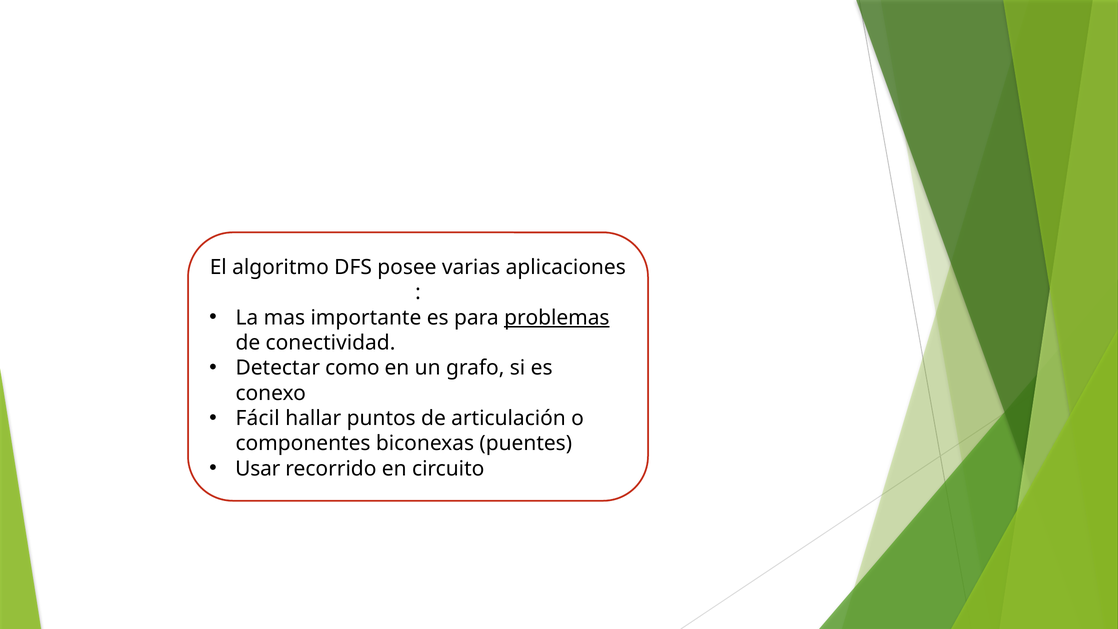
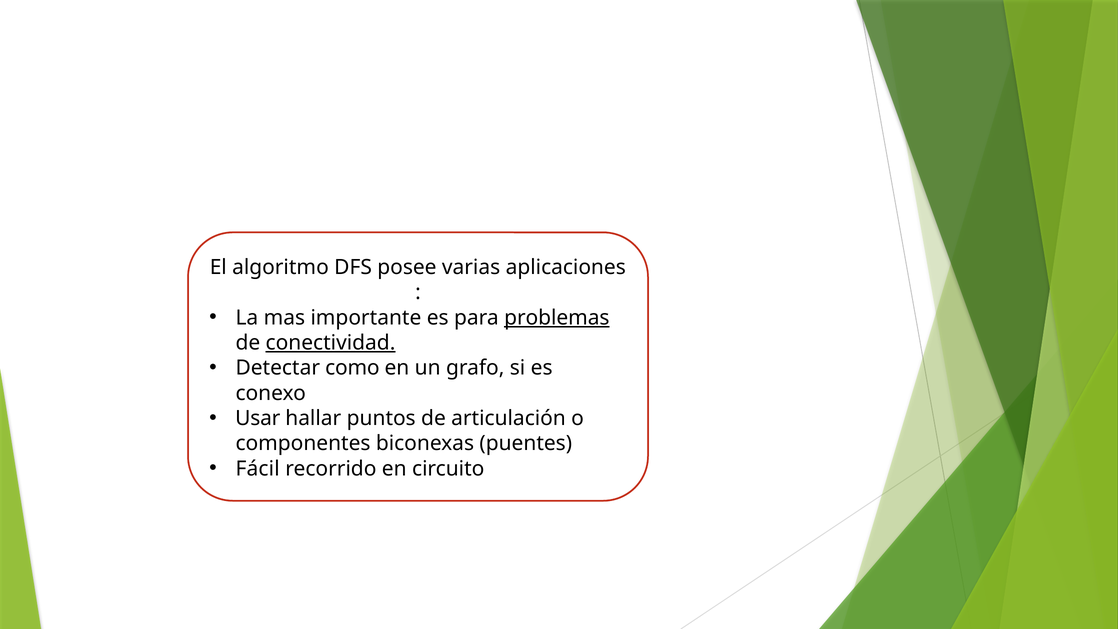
conectividad underline: none -> present (330, 343)
Fácil: Fácil -> Usar (258, 418)
Usar: Usar -> Fácil (258, 469)
